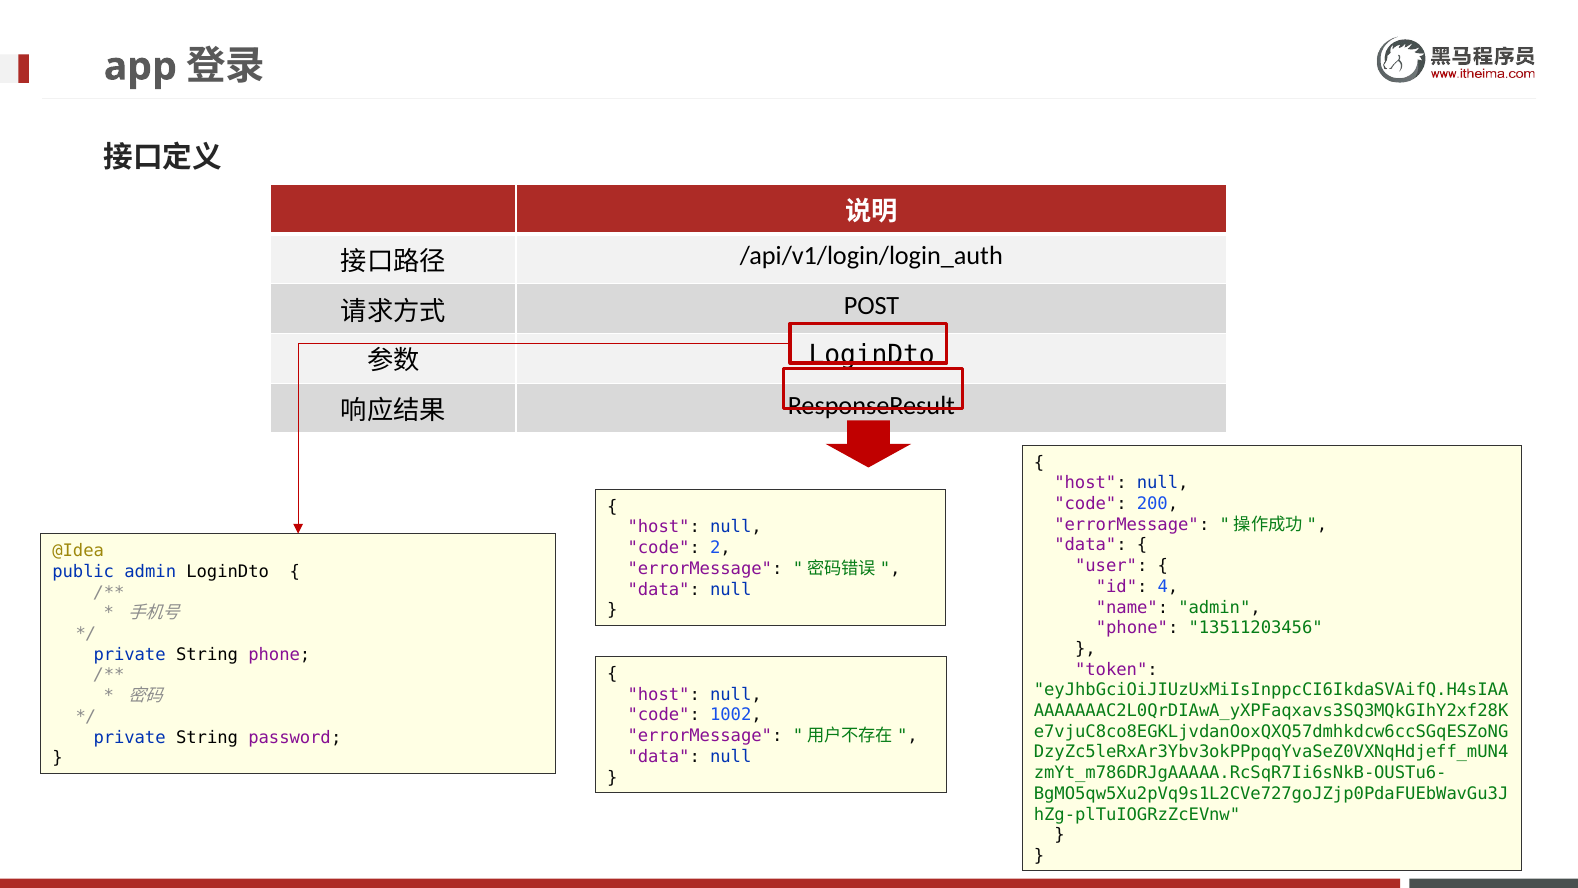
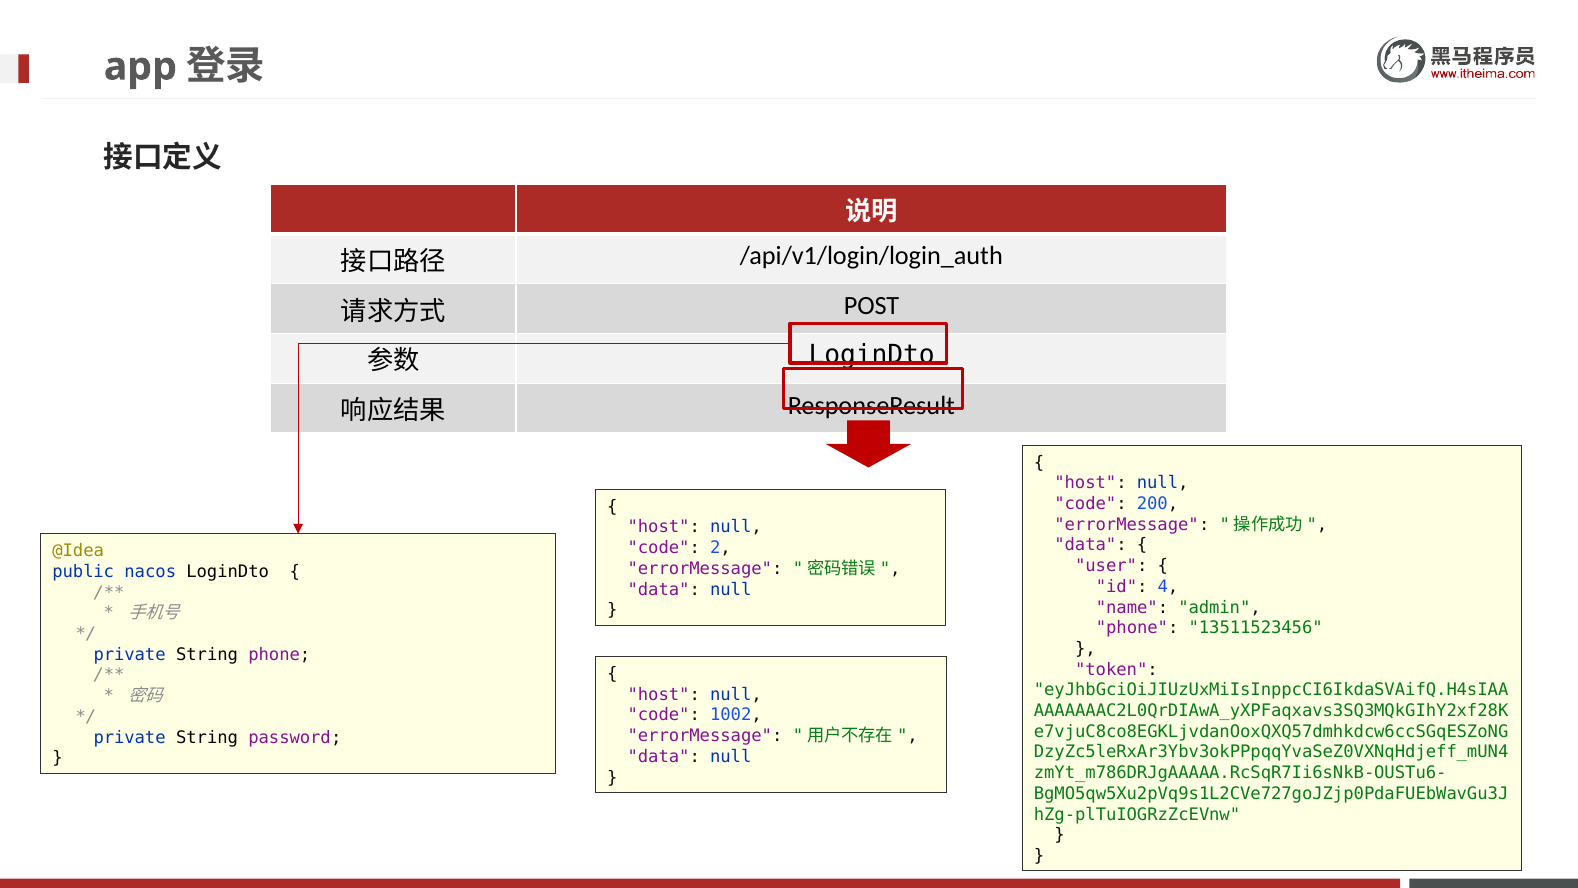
public admin: admin -> nacos (150, 572)
13511203456: 13511203456 -> 13511523456 (1256, 628)
